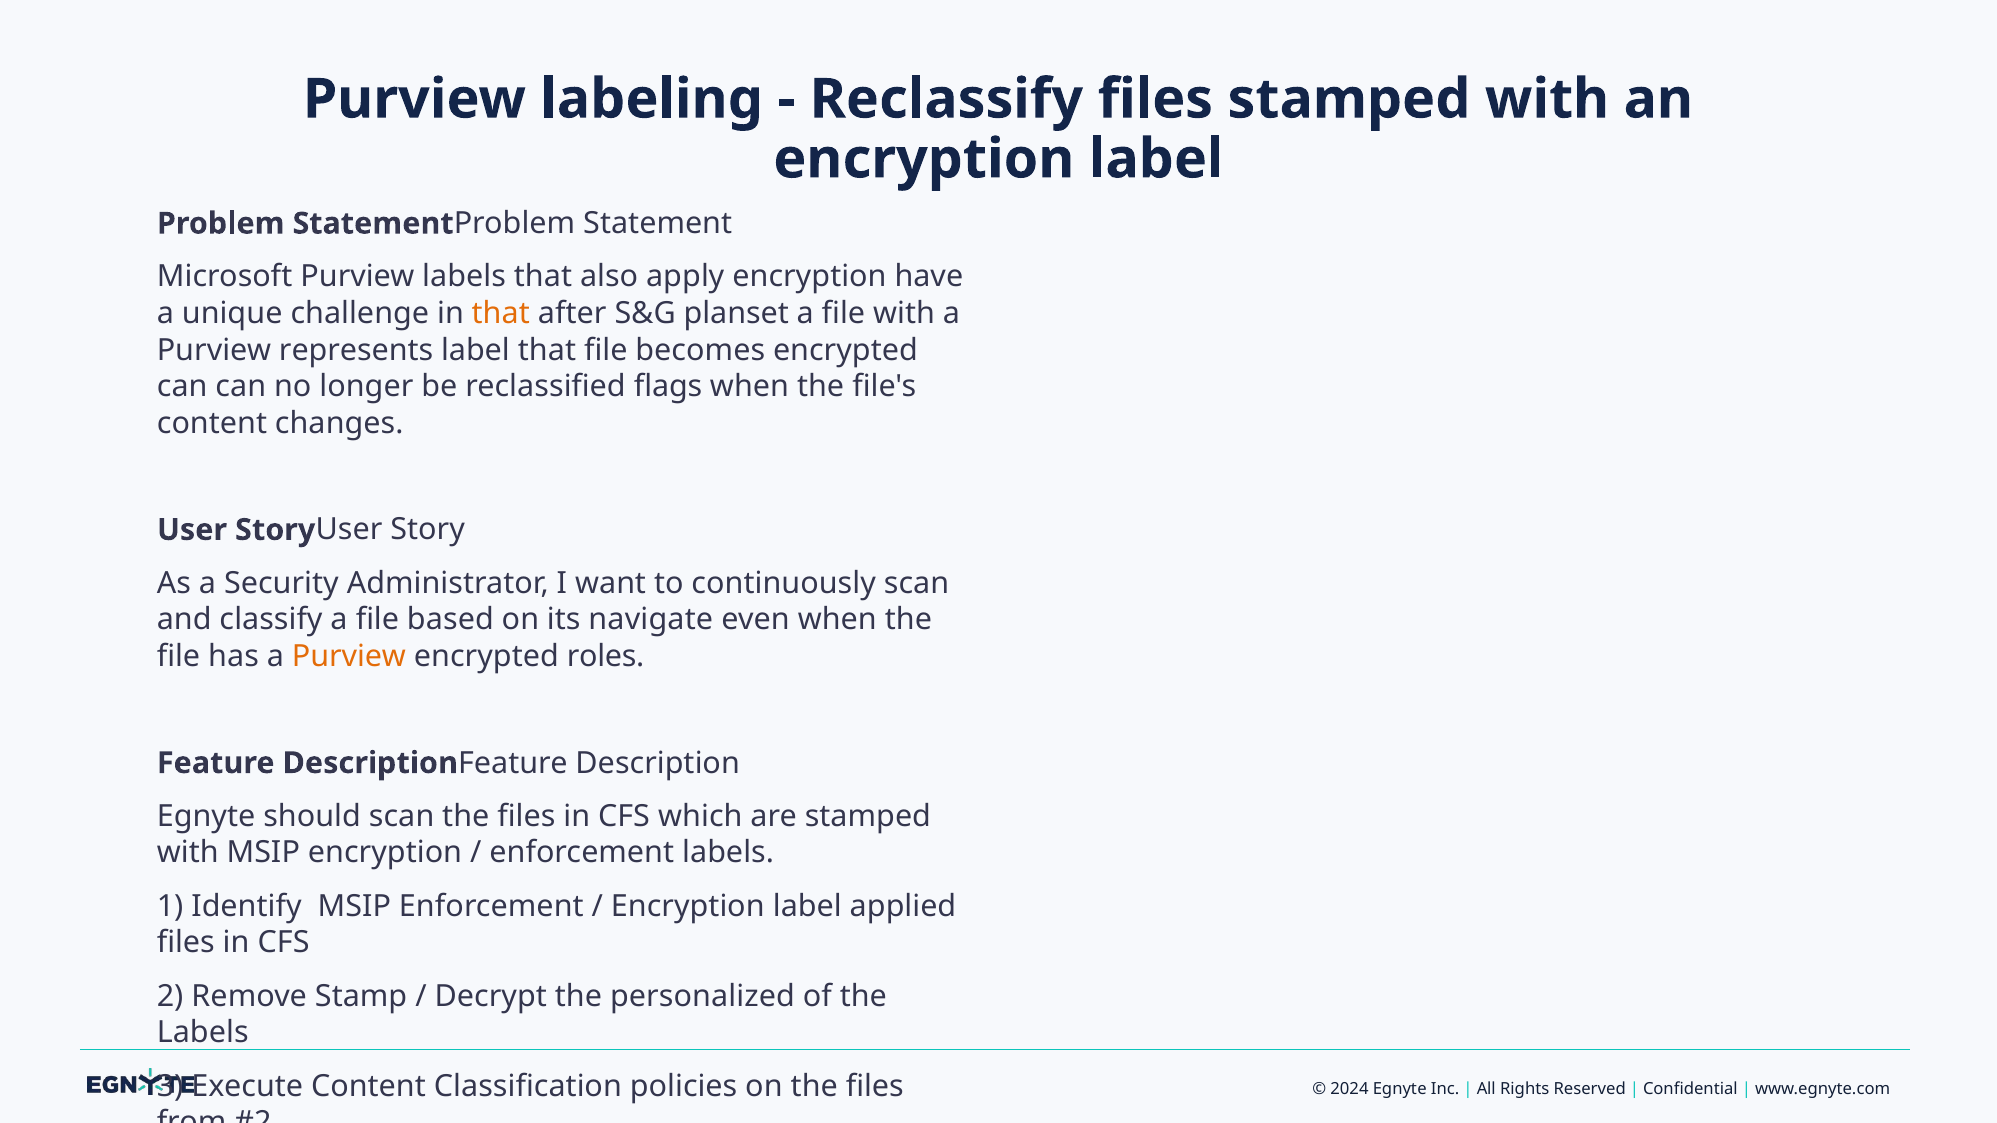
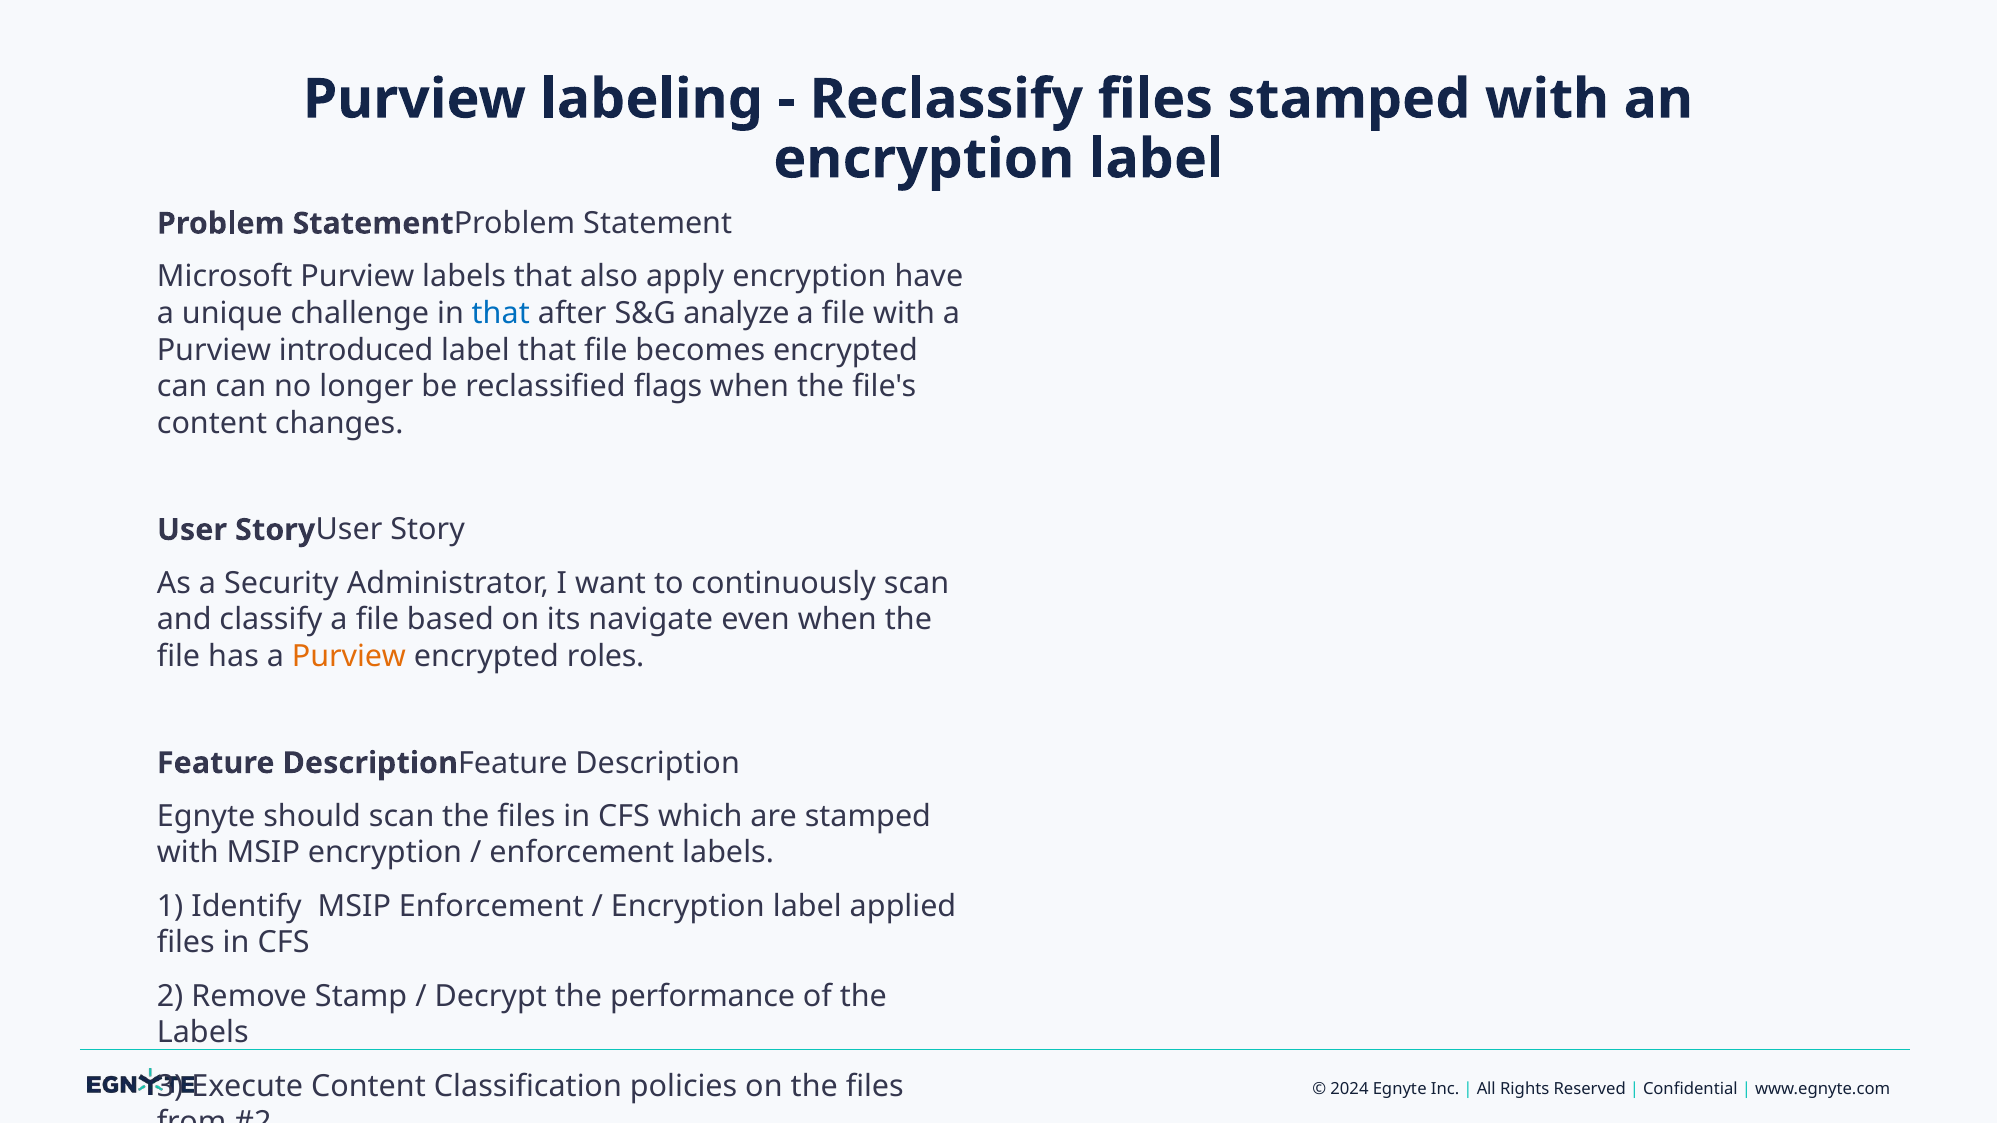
that colour: orange -> blue (501, 314)
planset: planset -> analyze (736, 314)
represents: represents -> introduced (356, 350)
personalized: personalized -> performance (703, 996)
